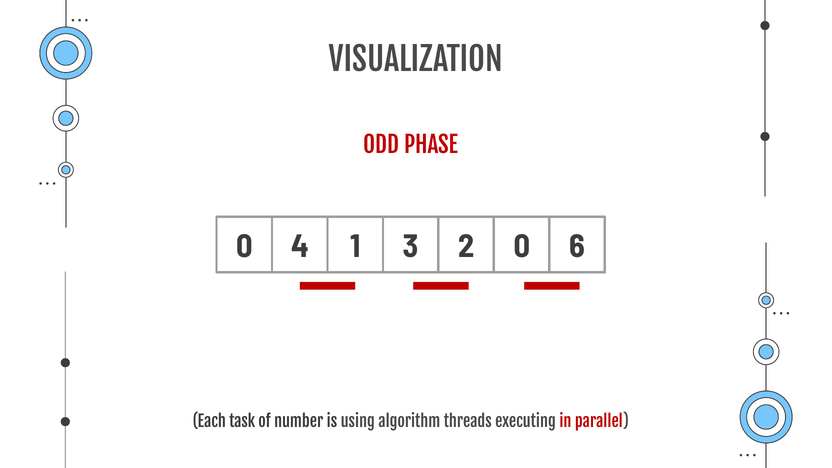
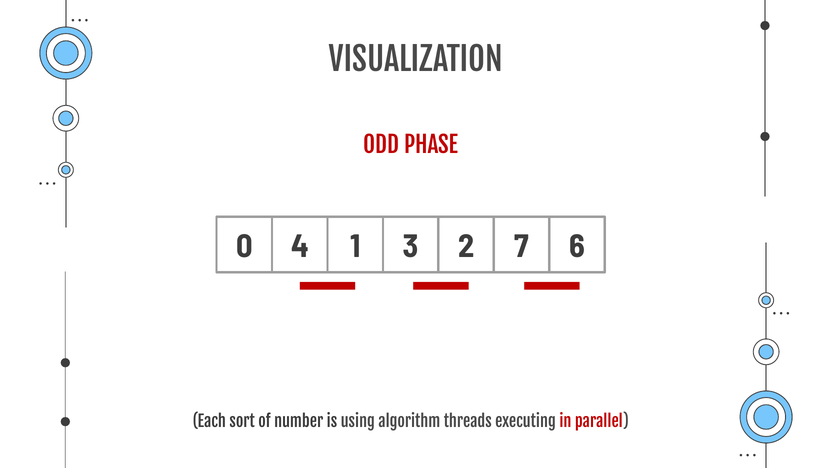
2 0: 0 -> 7 (522, 247)
task: task -> sort (242, 422)
